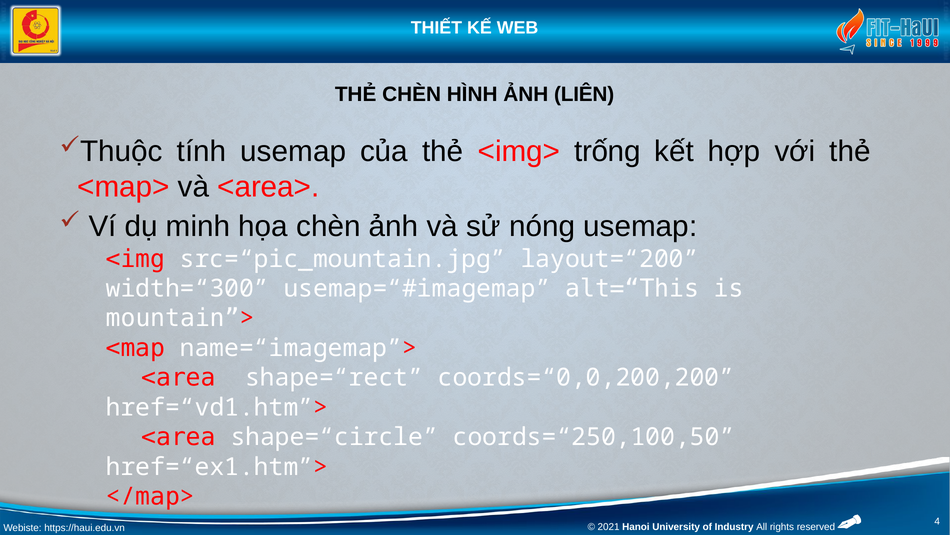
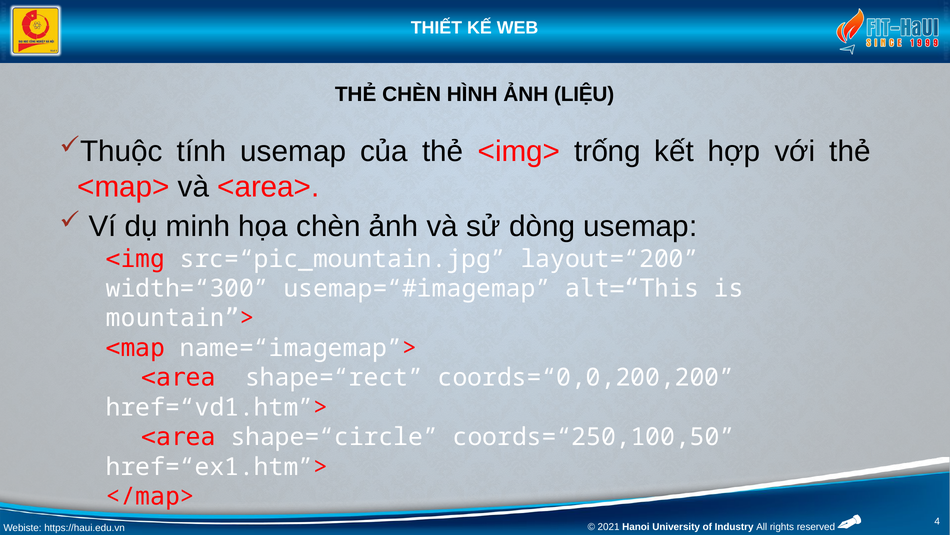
LIÊN: LIÊN -> LIỆU (584, 94)
nóng: nóng -> dòng (542, 226)
